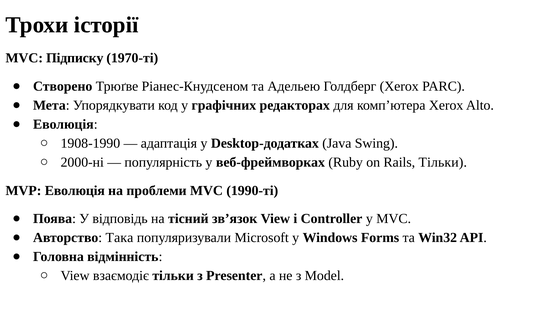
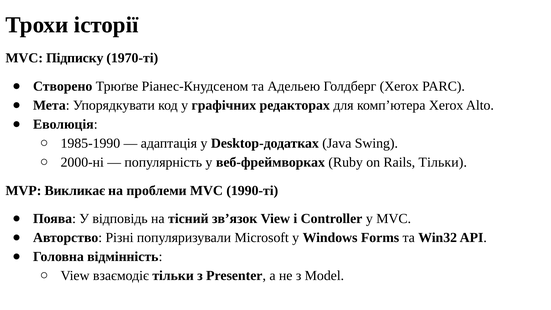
1908-1990: 1908-1990 -> 1985-1990 (90, 143)
MVP Еволюція: Еволюція -> Викликає (75, 190)
Така: Така -> Різні (120, 238)
